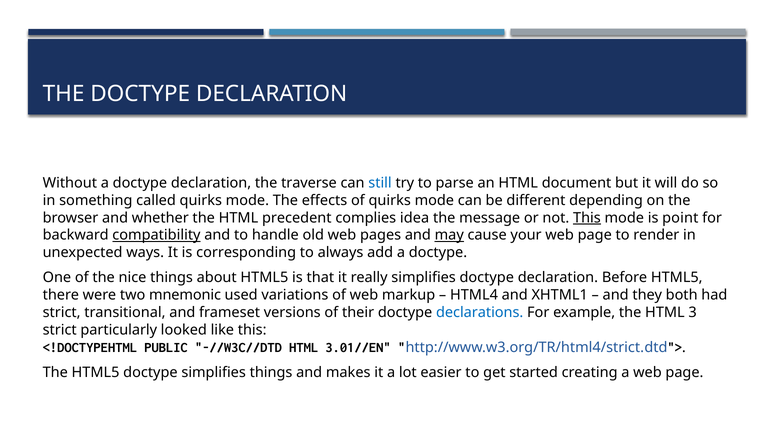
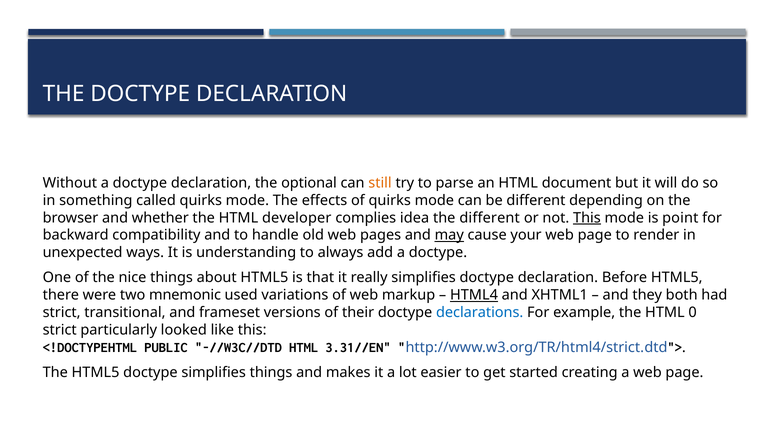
traverse: traverse -> optional (309, 183)
still colour: blue -> orange (380, 183)
precedent: precedent -> developer (297, 218)
the message: message -> different (490, 218)
compatibility underline: present -> none (156, 235)
corresponding: corresponding -> understanding (246, 253)
HTML4 underline: none -> present (474, 295)
3: 3 -> 0 (693, 313)
3.01//EN: 3.01//EN -> 3.31//EN (358, 348)
